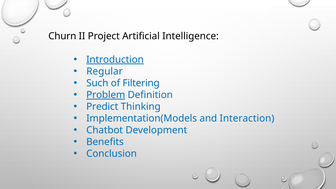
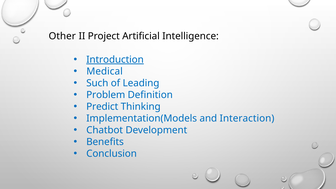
Churn: Churn -> Other (62, 36)
Regular: Regular -> Medical (105, 71)
Filtering: Filtering -> Leading (141, 83)
Problem underline: present -> none (106, 95)
